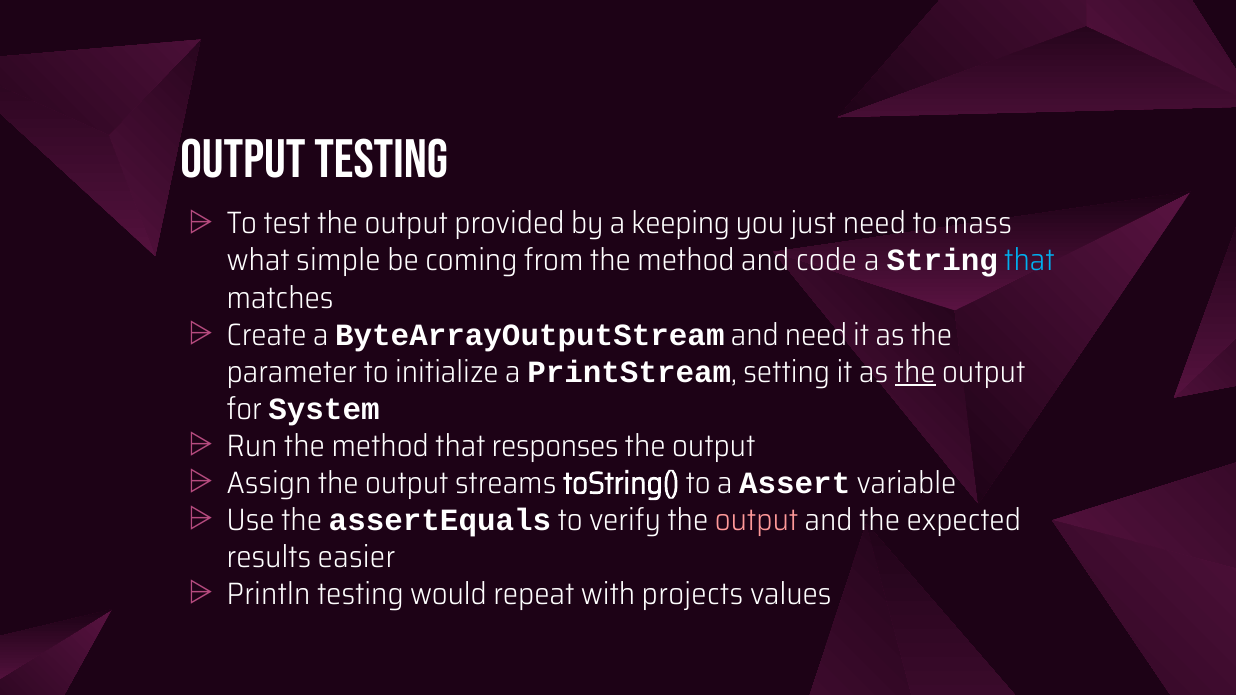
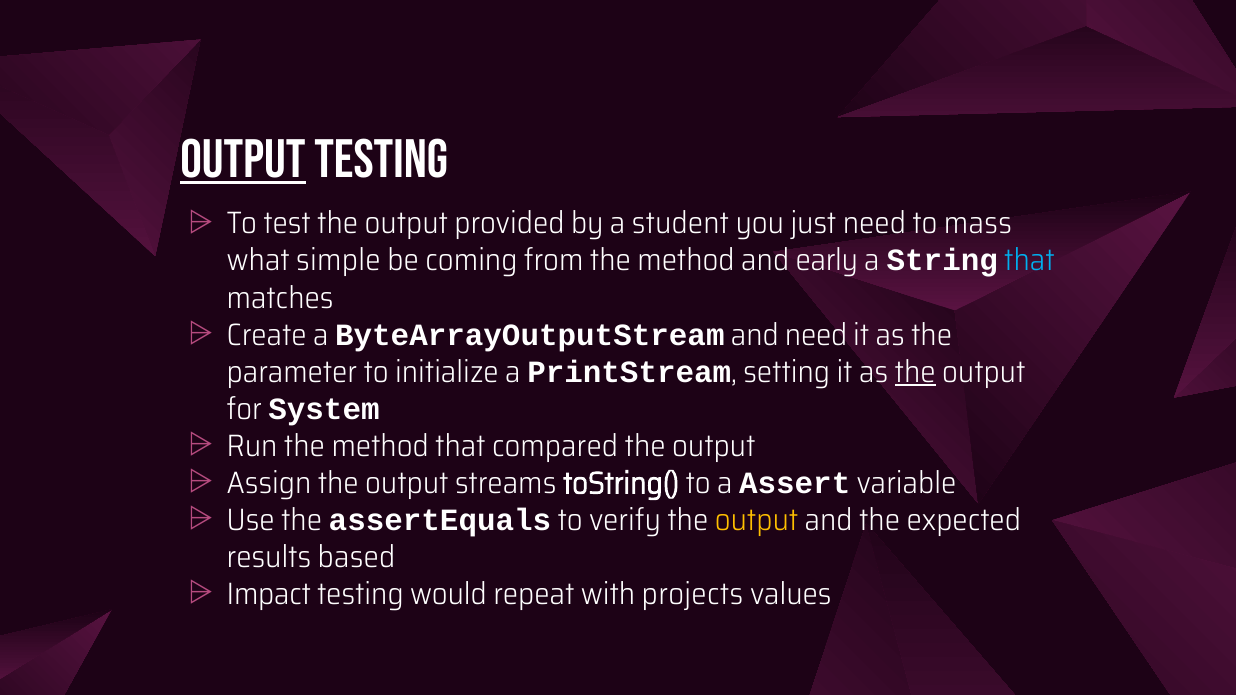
Output underline: none -> present (243, 160)
keeping: keeping -> student (680, 224)
code: code -> early (827, 261)
responses: responses -> compared (555, 446)
output colour: pink -> yellow (757, 520)
easier: easier -> based (356, 558)
Println: Println -> Impact (269, 595)
